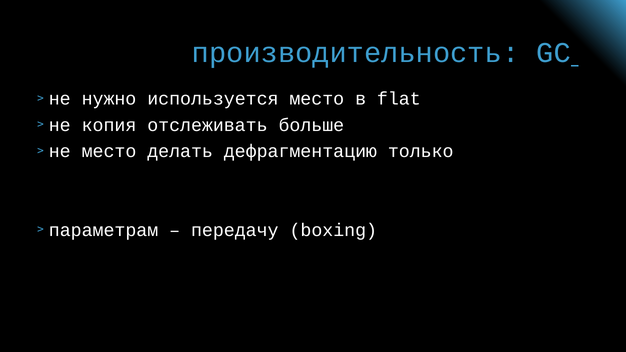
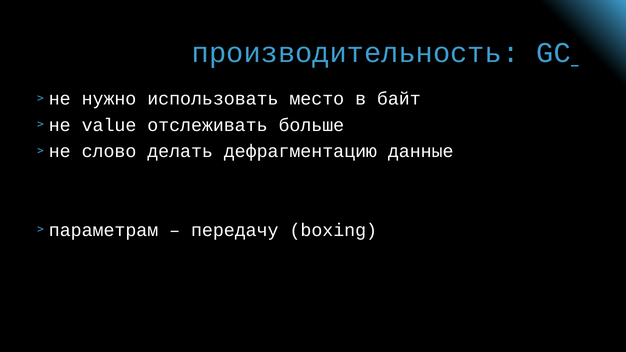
используется: используется -> использовать (213, 99)
flat: flat -> байт (399, 99)
копия: копия -> value (109, 125)
не место: место -> слово (109, 151)
только: только -> данные (421, 151)
